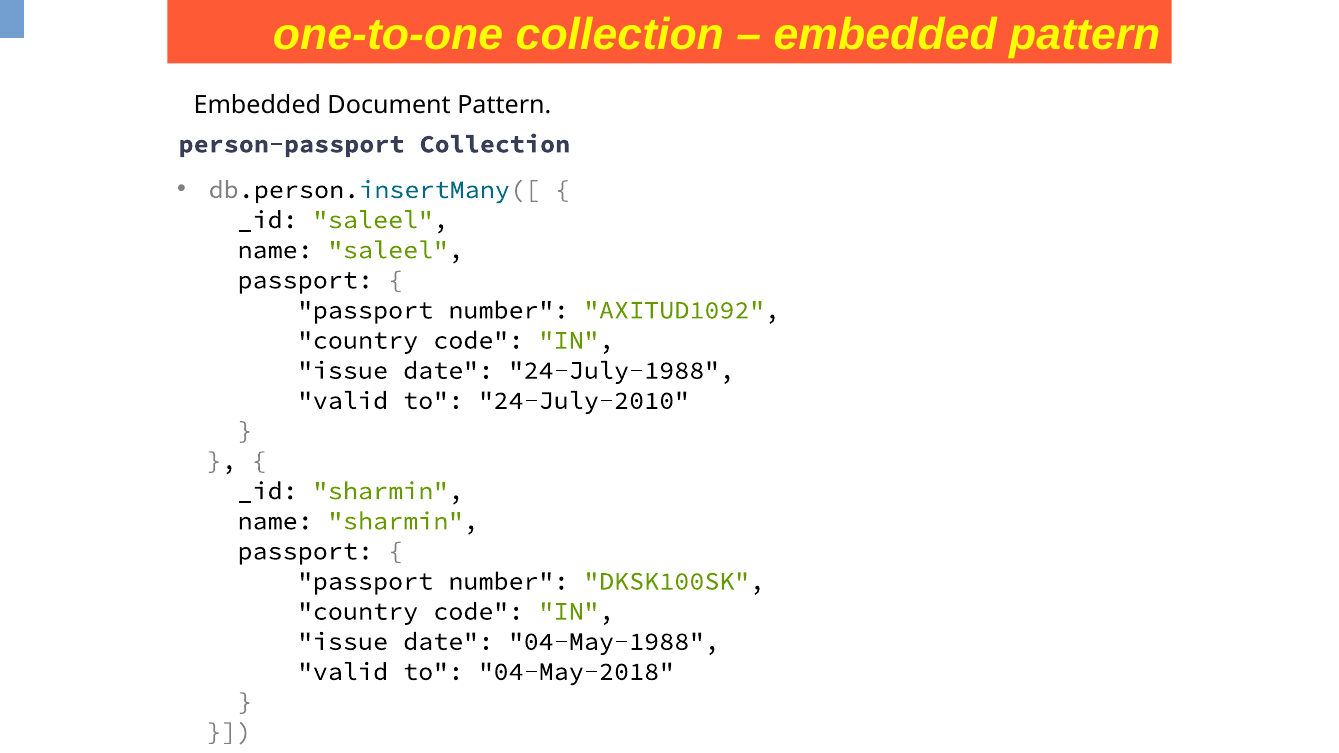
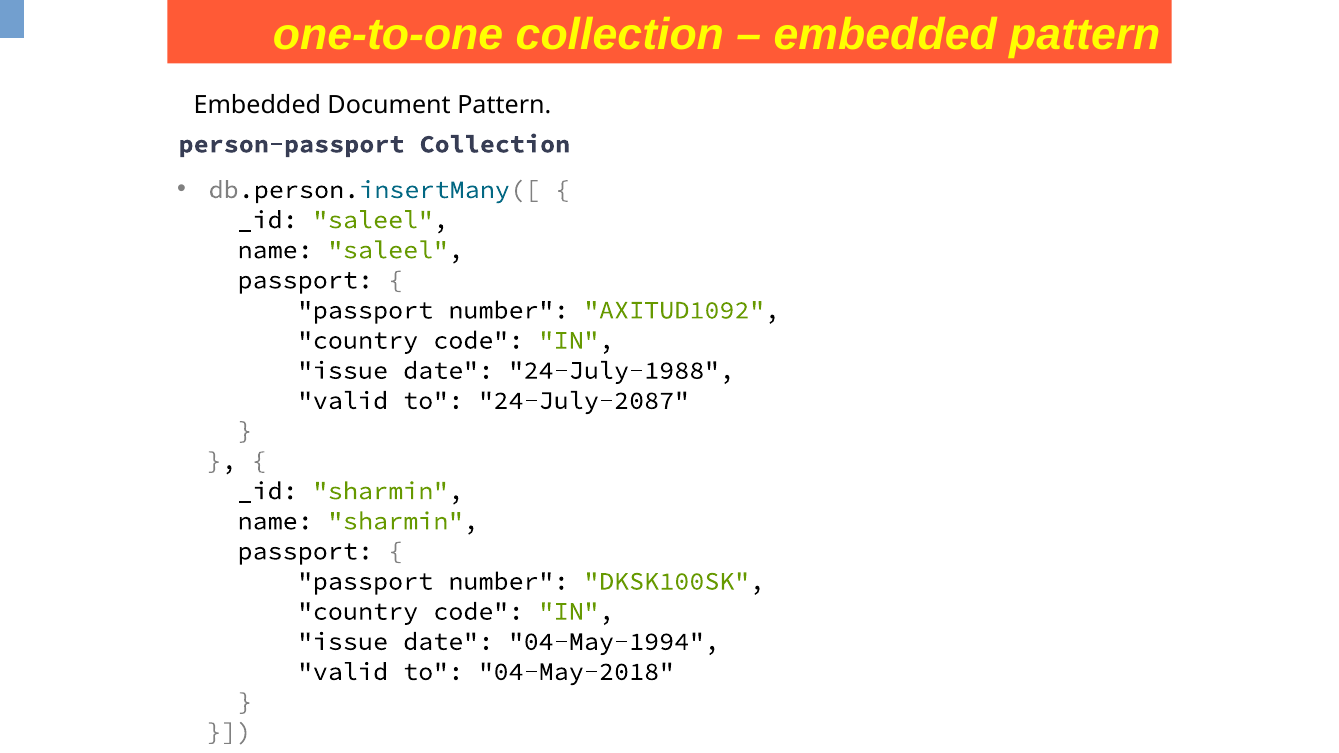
24-July-2010: 24-July-2010 -> 24-July-2087 (584, 401)
04-May-1988: 04-May-1988 -> 04-May-1994 (614, 642)
